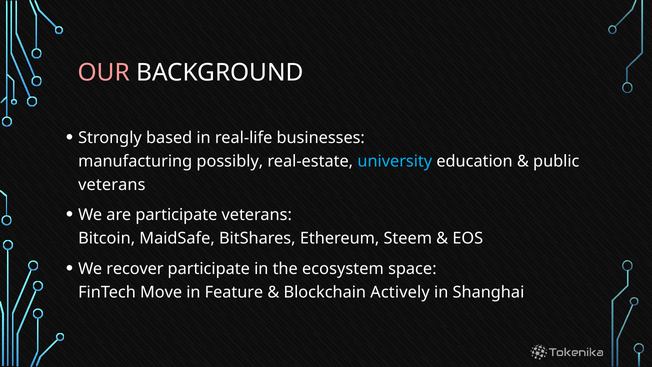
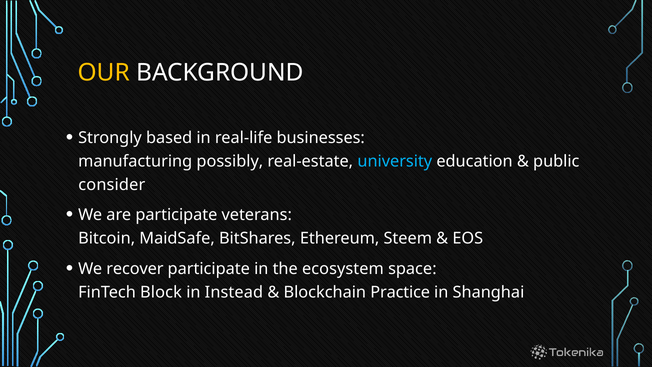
OUR colour: pink -> yellow (104, 72)
veterans: veterans -> consider (112, 185)
Move: Move -> Block (161, 292)
Feature: Feature -> Instead (234, 292)
Actively: Actively -> Practice (400, 292)
